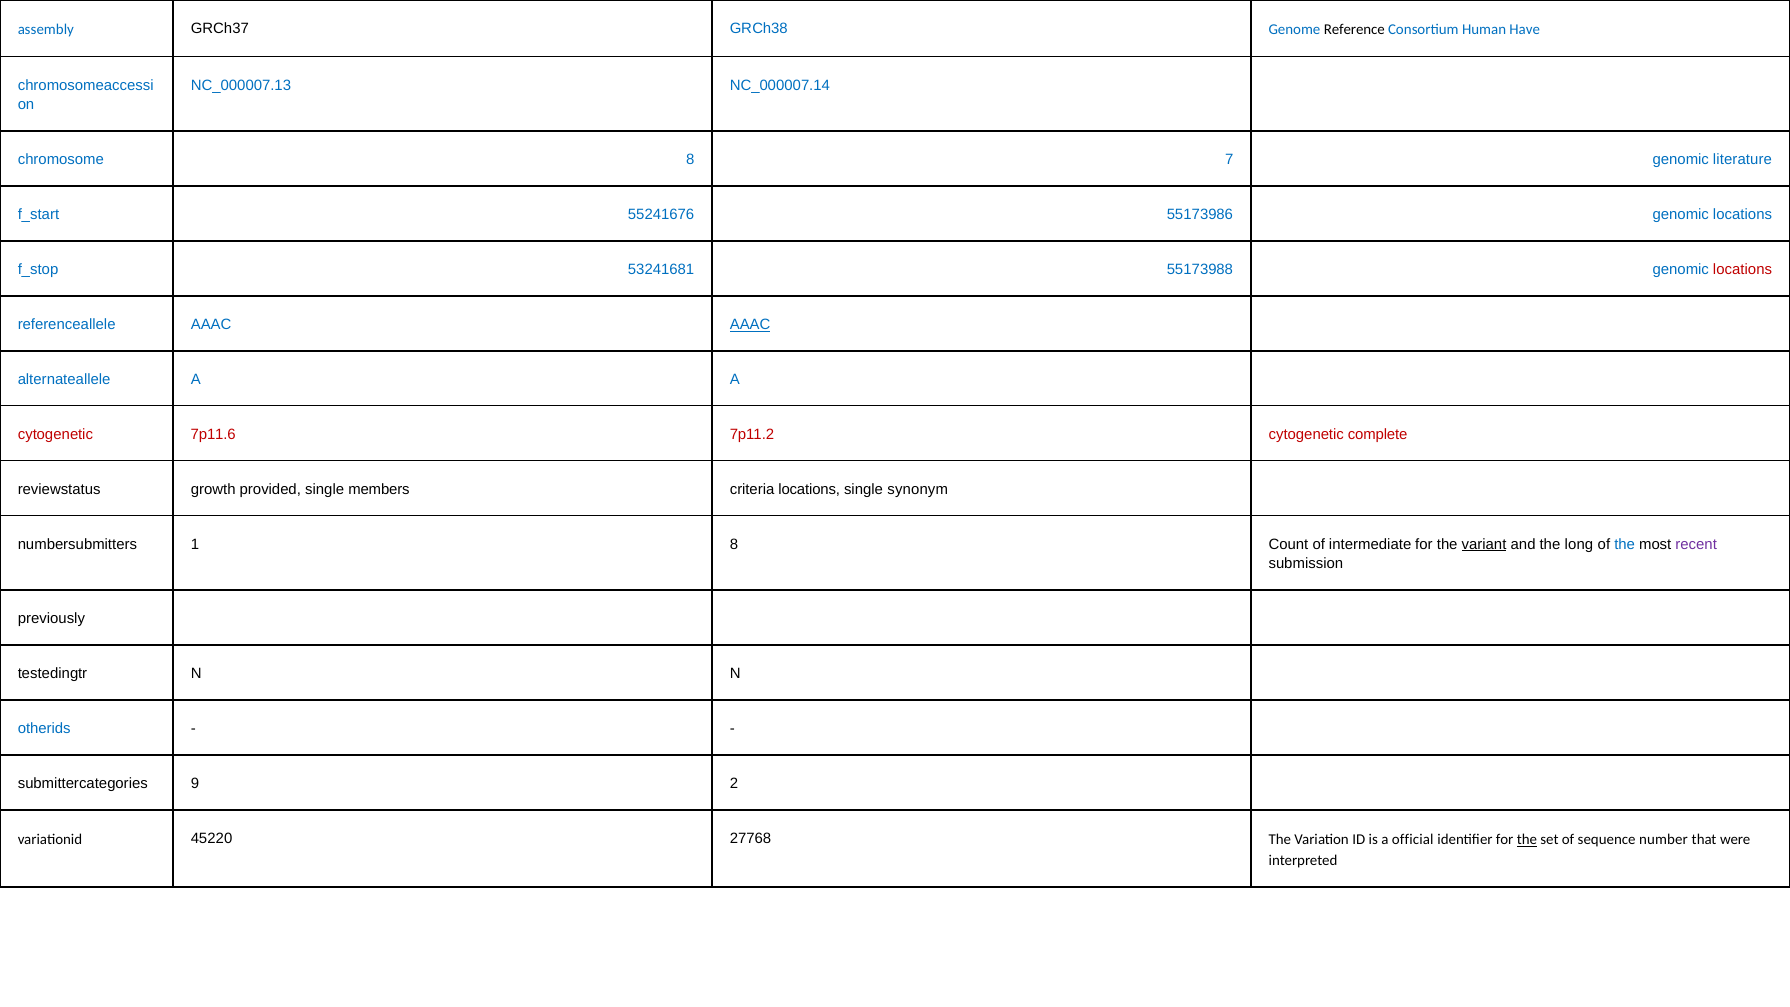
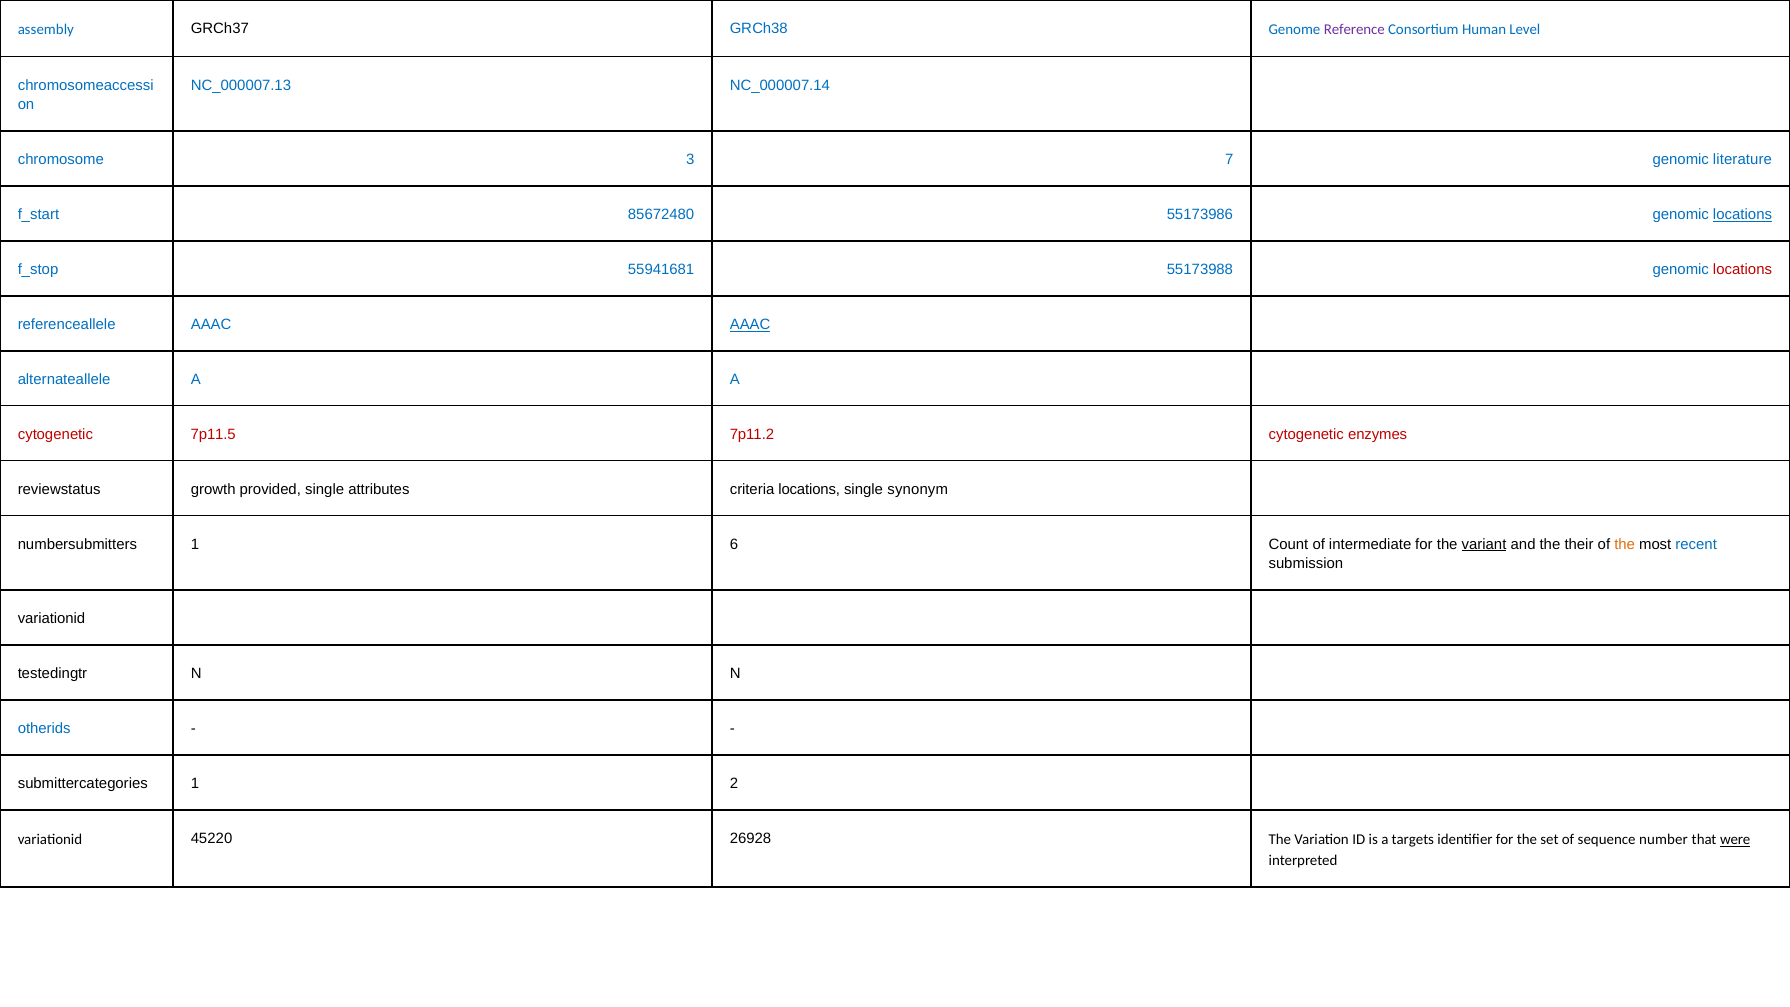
Reference colour: black -> purple (1354, 30)
Have: Have -> Level (1525, 30)
chromosome 8: 8 -> 3 (690, 160)
55241676: 55241676 -> 85672480 (661, 215)
locations underline: none -> present (1743, 215)
53241681: 53241681 -> 55941681 (661, 270)
7p11.6: 7p11.6 -> 7p11.5 (213, 434)
complete: complete -> enzymes (1378, 434)
members: members -> attributes (379, 489)
1 8: 8 -> 6 (734, 544)
long: long -> their (1579, 544)
the colour: blue -> orange (1625, 544)
recent colour: purple -> blue (1696, 544)
previously: previously -> variationid (51, 619)
submittercategories 9: 9 -> 1 (195, 784)
27768: 27768 -> 26928 (751, 838)
official: official -> targets (1413, 840)
the underline: present -> none (1527, 840)
were underline: none -> present (1735, 840)
